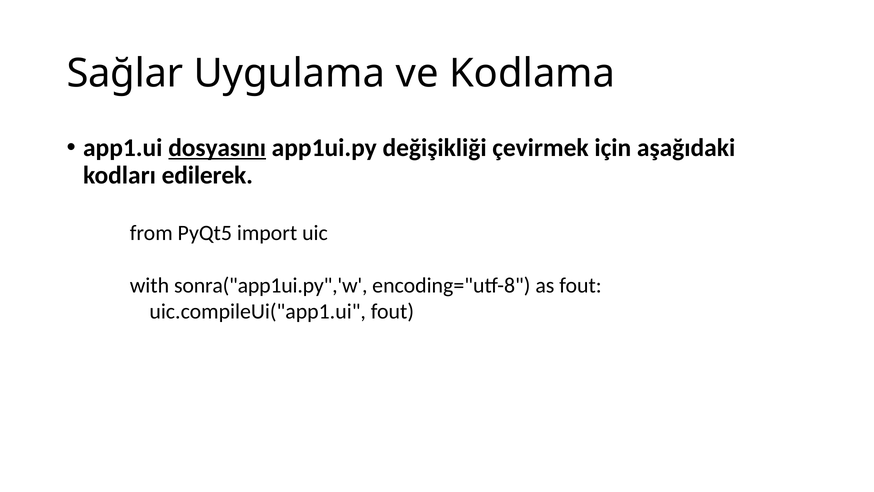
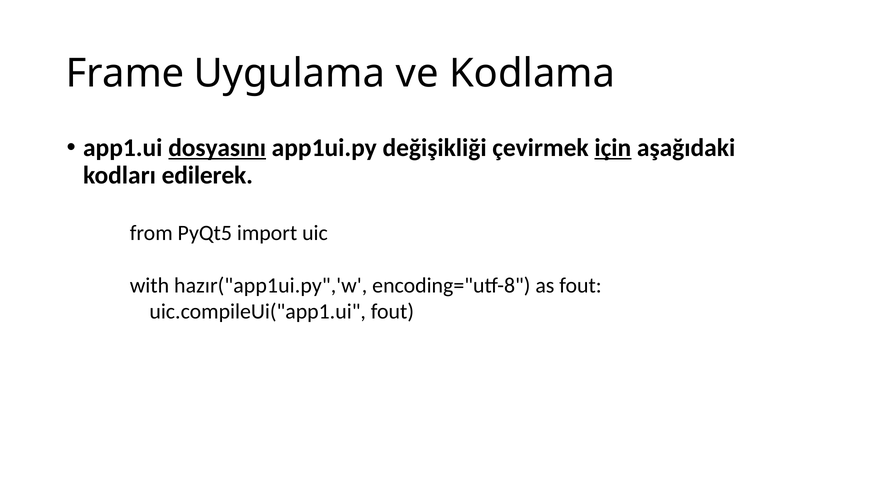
Sağlar: Sağlar -> Frame (125, 73)
için underline: none -> present (613, 148)
sonra("app1ui.py",'w: sonra("app1ui.py",'w -> hazır("app1ui.py",'w (271, 285)
